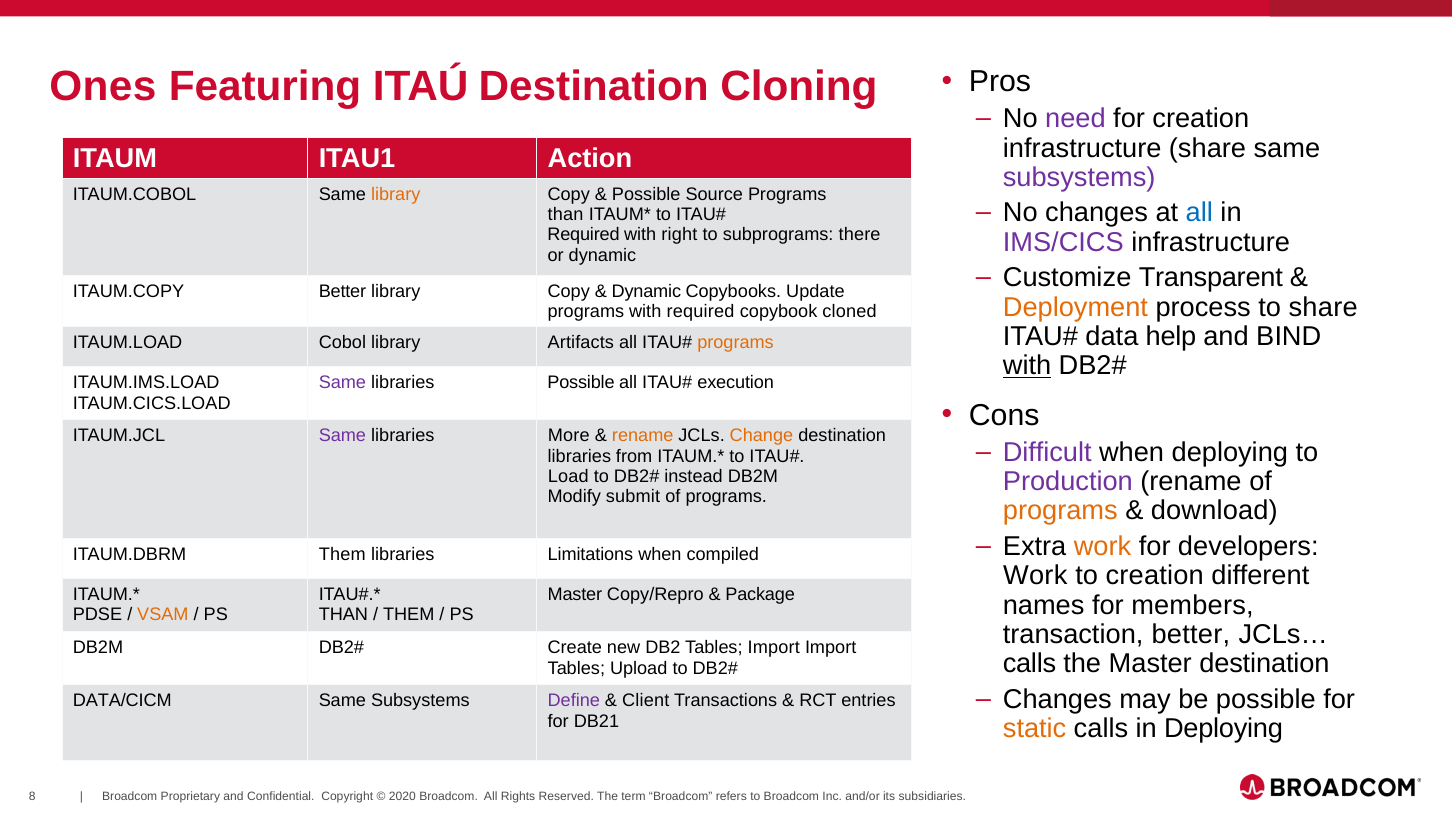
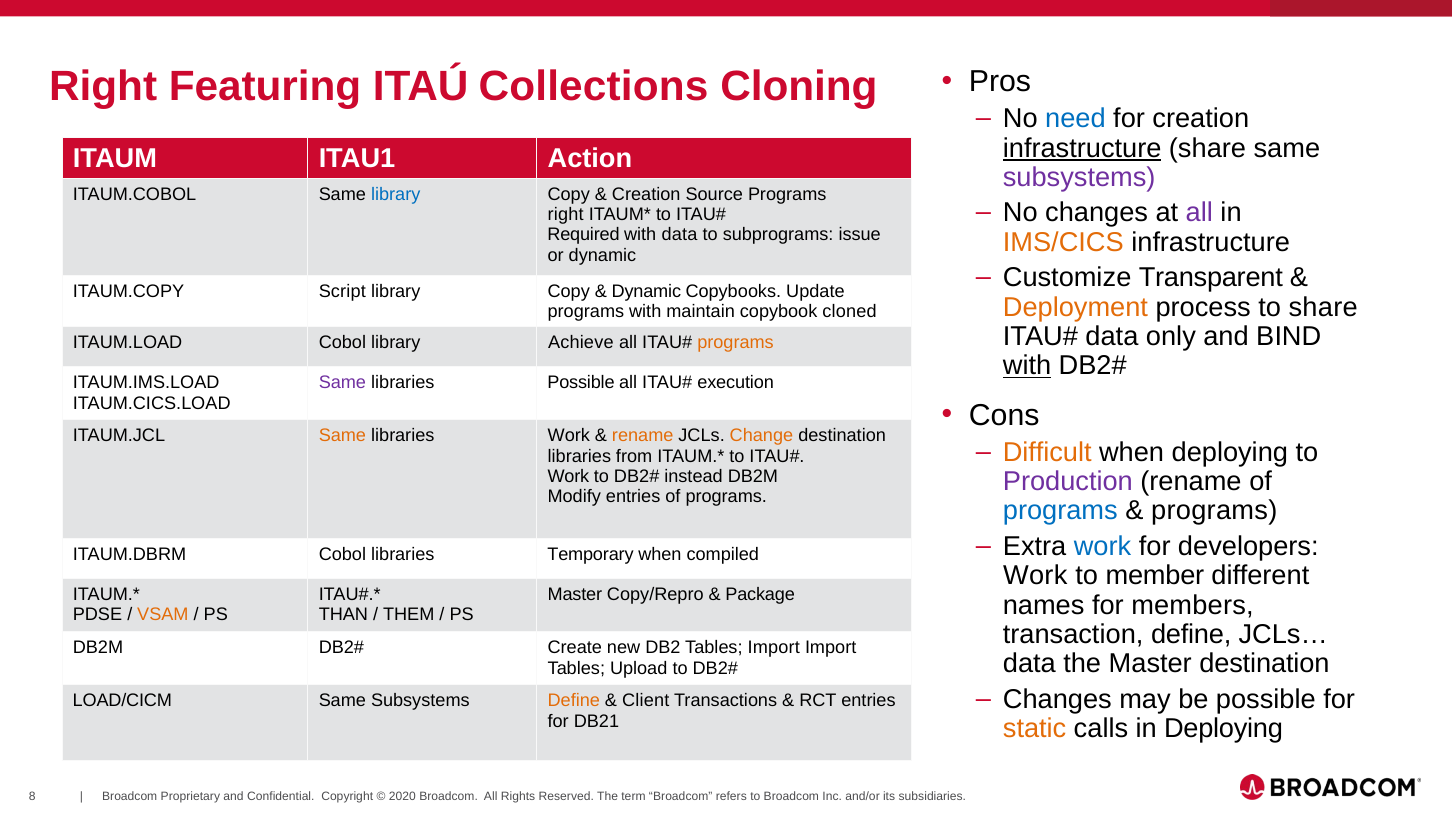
Ones: Ones -> Right (103, 86)
ITAÚ Destination: Destination -> Collections (594, 86)
need colour: purple -> blue (1075, 119)
infrastructure underline: none -> present (1082, 148)
library colour: orange -> blue (396, 195)
Possible: Possible -> Creation (646, 195)
all colour: blue -> purple (1199, 213)
than: than -> right (566, 215)
with right: right -> data (679, 235)
there: there -> issue (860, 235)
IMS/CICS colour: purple -> orange (1063, 243)
ITAUM.COPY Better: Better -> Script (342, 292)
with required: required -> maintain (701, 312)
help: help -> only (1171, 337)
Artifacts: Artifacts -> Achieve (581, 343)
Same colour: purple -> orange (342, 436)
libraries More: More -> Work (569, 436)
Difficult colour: purple -> orange (1047, 453)
Load: Load -> Work (568, 477)
Modify submit: submit -> entries (633, 497)
programs colour: orange -> blue (1060, 511)
download: download -> programs (1214, 511)
work colour: orange -> blue (1103, 547)
ITAUM.DBRM Them: Them -> Cobol (342, 555)
Limitations: Limitations -> Temporary (590, 555)
to creation: creation -> member (1155, 576)
transaction better: better -> define (1191, 635)
calls: calls -> data (1029, 664)
DATA/CICM: DATA/CICM -> LOAD/CICM (122, 702)
Define colour: purple -> orange (574, 702)
